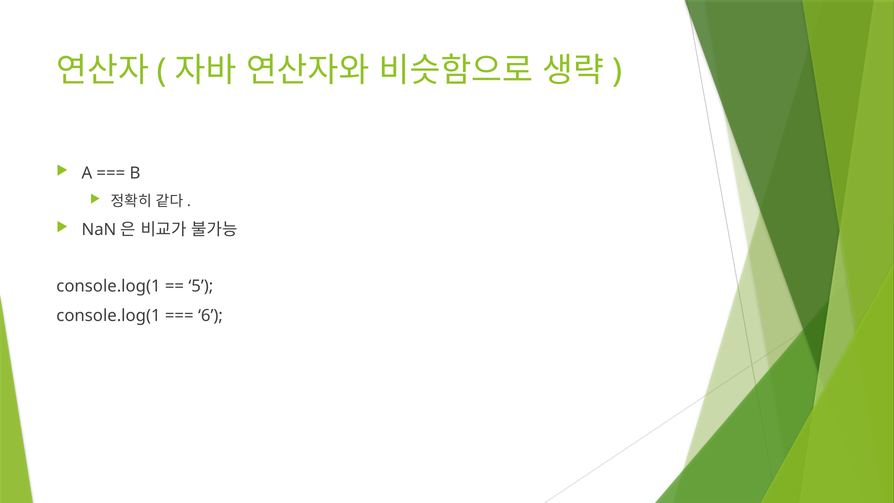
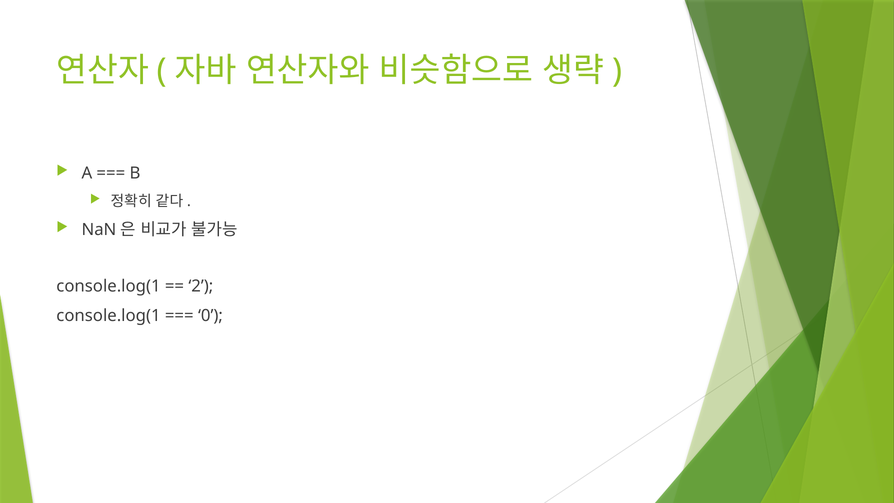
5: 5 -> 2 (201, 286)
6: 6 -> 0 (210, 316)
